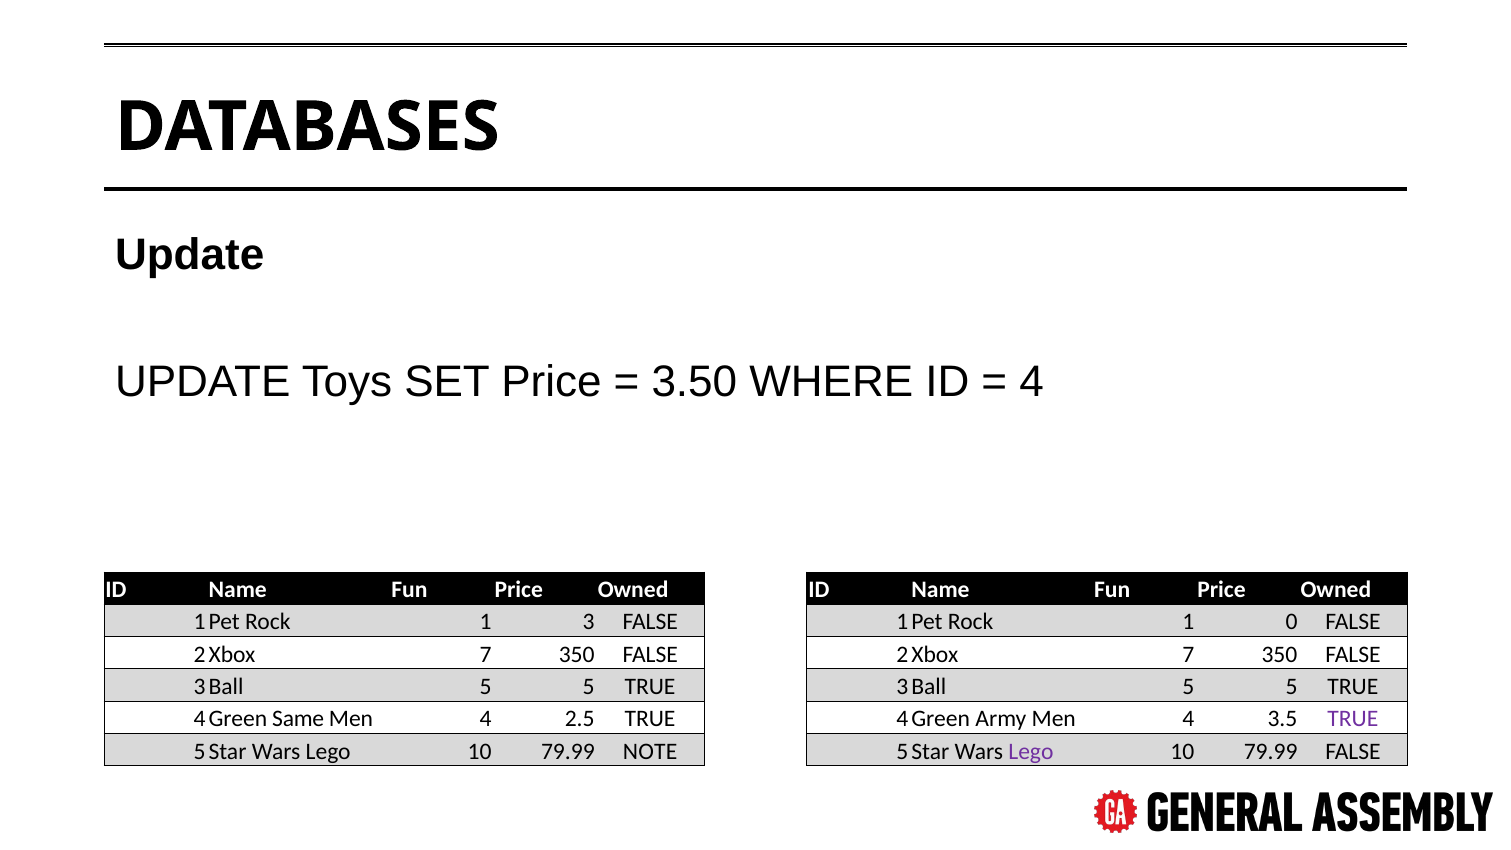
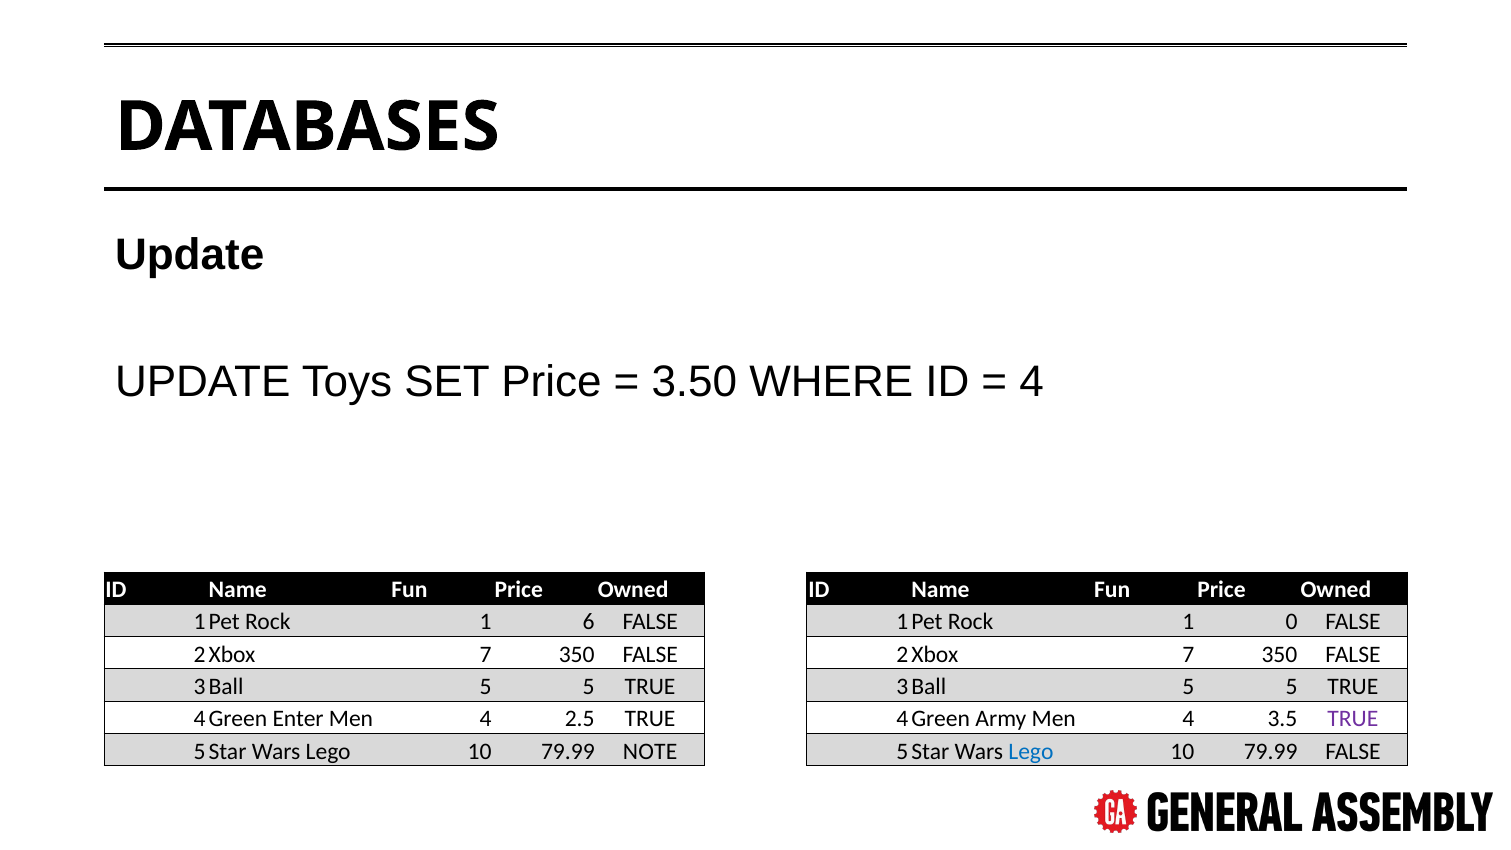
3: 3 -> 6 (589, 622)
Same: Same -> Enter (298, 719)
Lego colour: purple -> blue (1031, 751)
